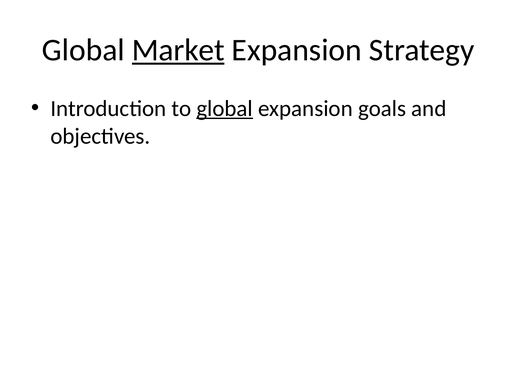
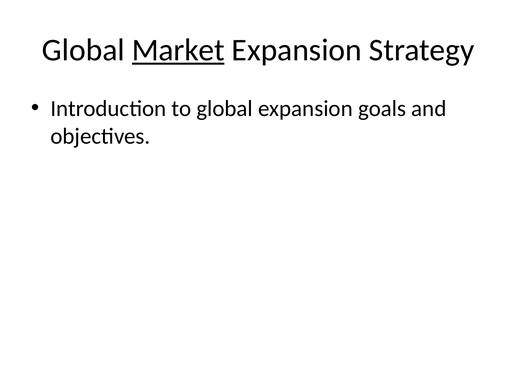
global underline: present -> none (225, 108)
